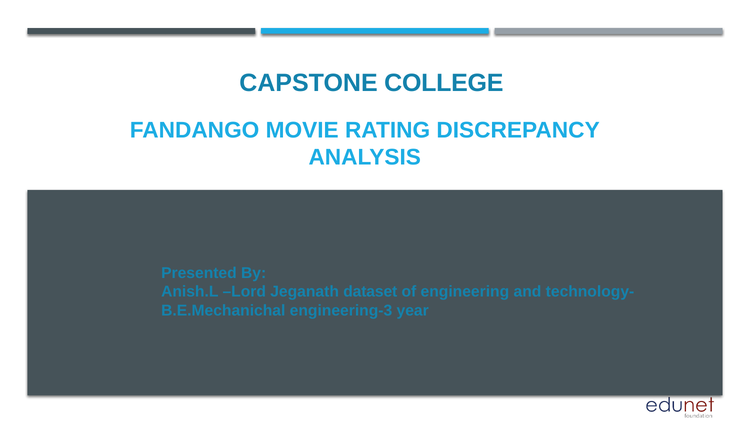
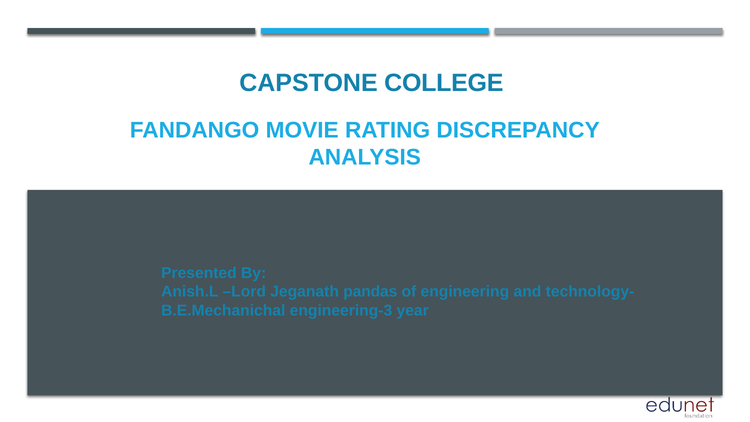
dataset: dataset -> pandas (370, 292)
